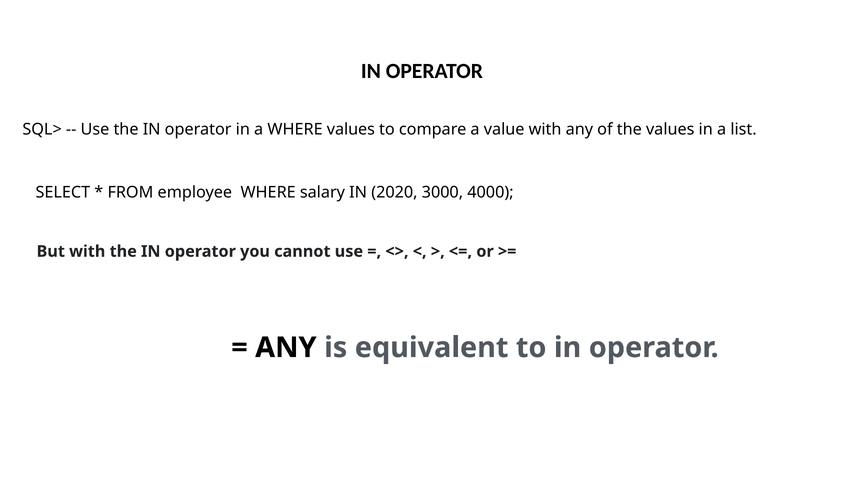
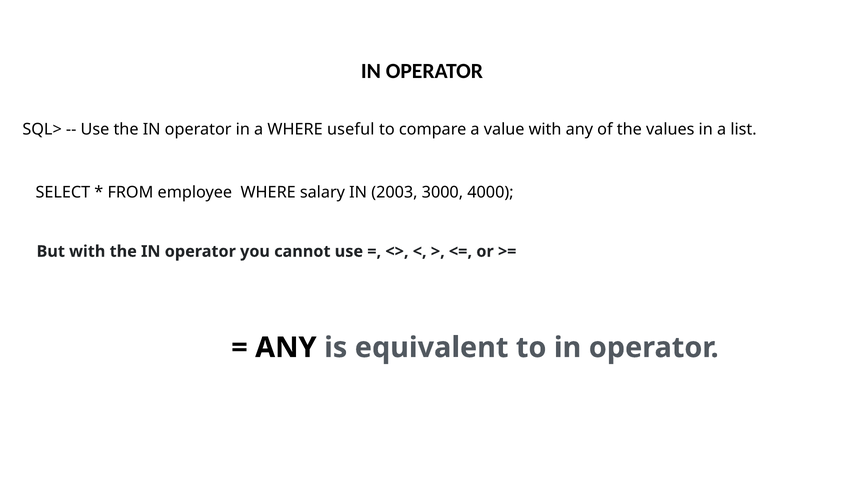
WHERE values: values -> useful (351, 129)
2020: 2020 -> 2003 (394, 193)
